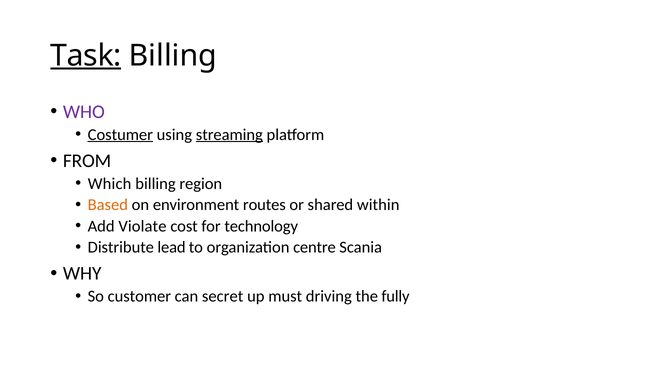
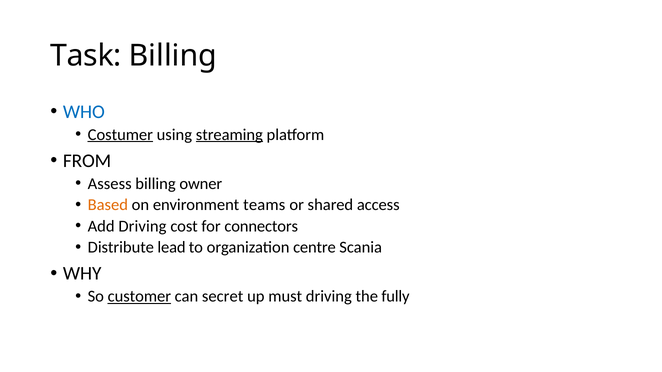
Task underline: present -> none (86, 56)
WHO colour: purple -> blue (84, 112)
Which: Which -> Assess (110, 184)
region: region -> owner (201, 184)
routes: routes -> teams (264, 205)
within: within -> access (378, 205)
Add Violate: Violate -> Driving (142, 226)
technology: technology -> connectors (261, 226)
customer underline: none -> present (139, 297)
